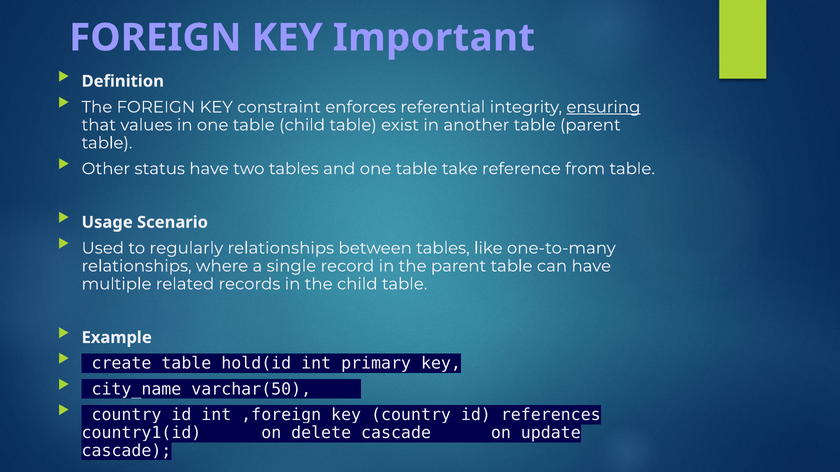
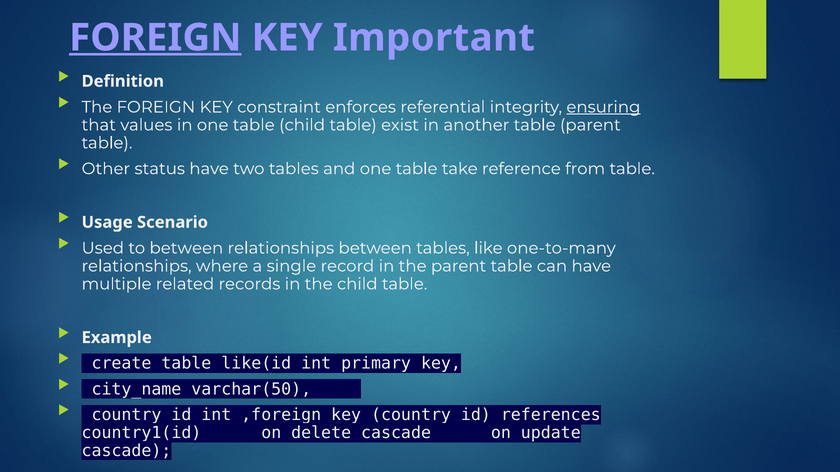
FOREIGN underline: none -> present (155, 38)
to regularly: regularly -> between (186, 248)
hold(id: hold(id -> like(id (256, 364)
